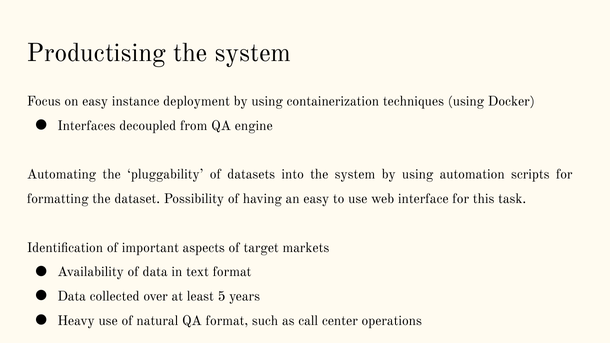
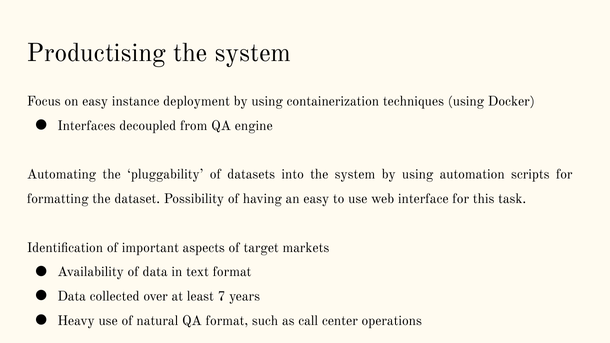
5: 5 -> 7 (222, 296)
